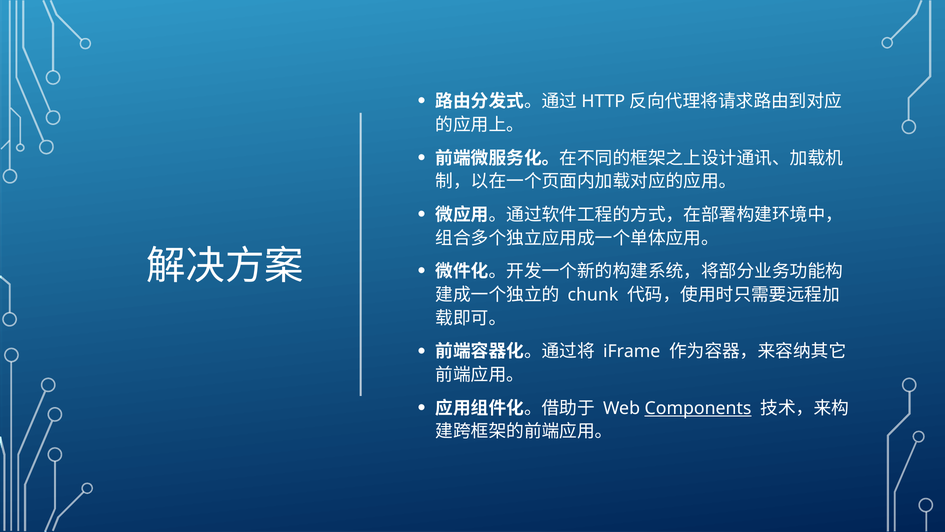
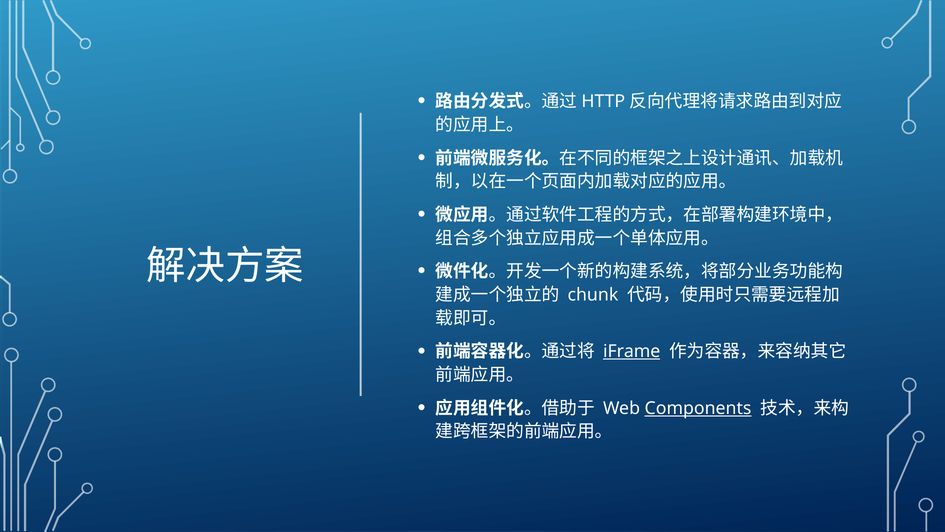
iFrame underline: none -> present (632, 351)
